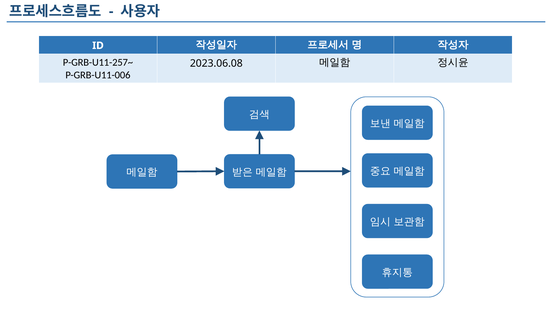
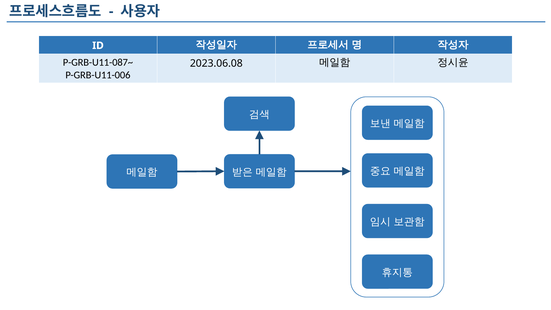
P-GRB-U11-257~: P-GRB-U11-257~ -> P-GRB-U11-087~ (98, 62)
